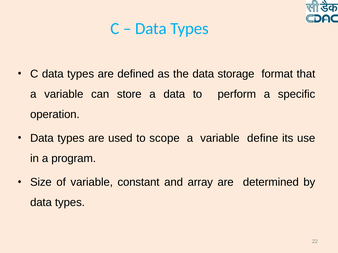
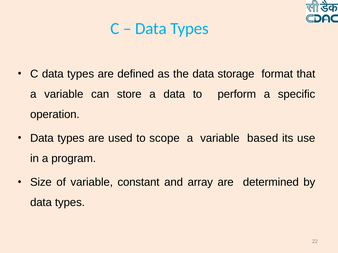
define: define -> based (263, 138)
